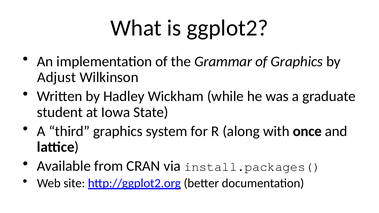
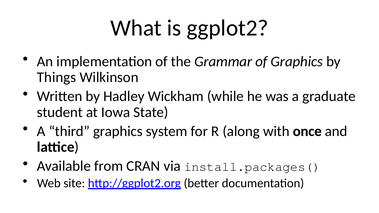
Adjust: Adjust -> Things (57, 77)
